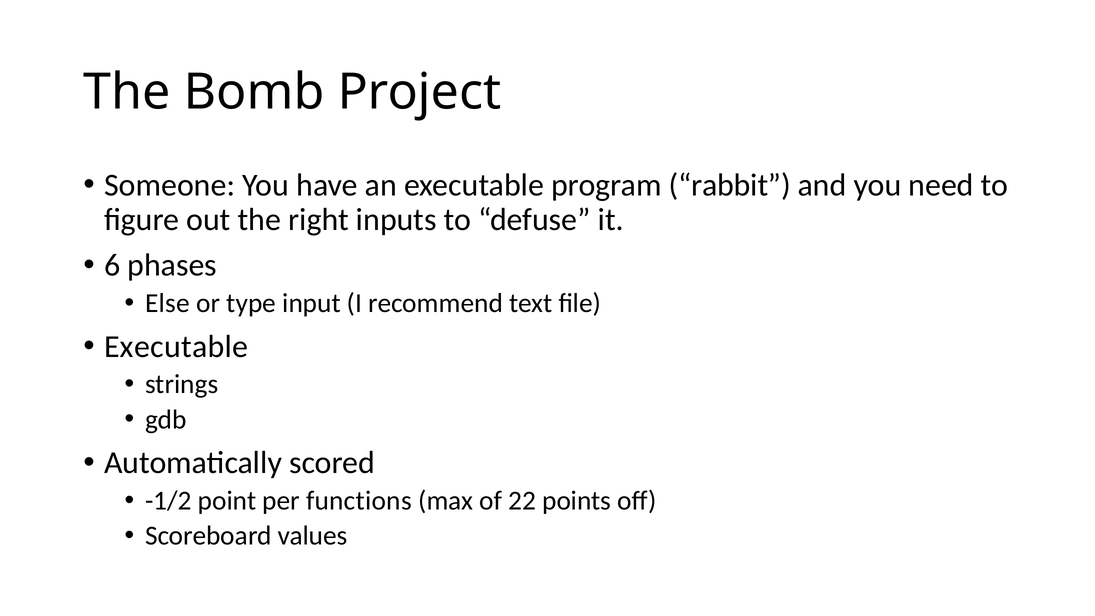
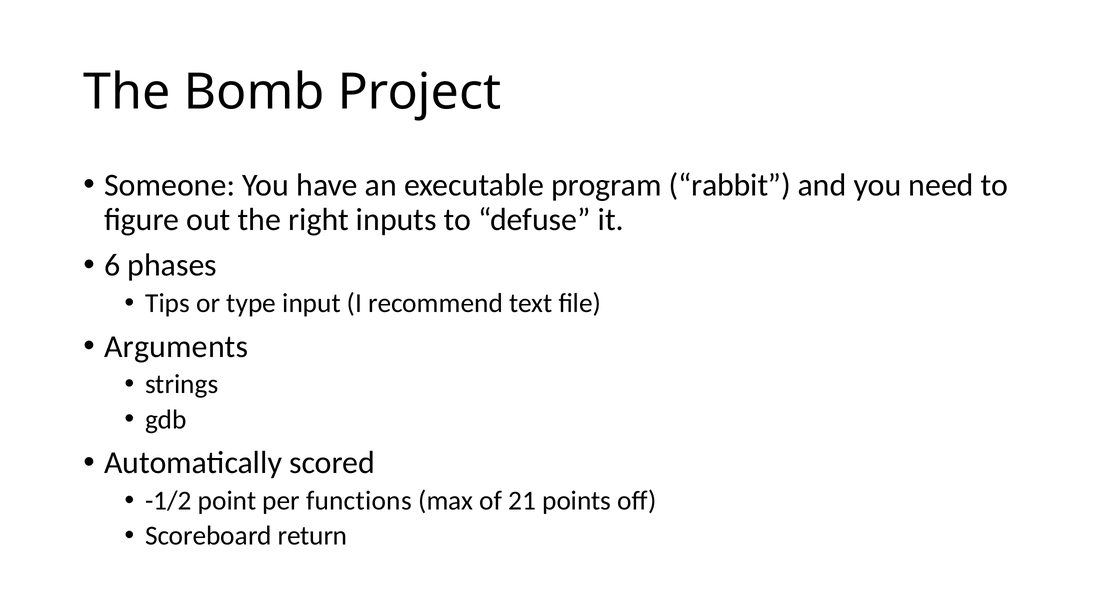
Else: Else -> Tips (168, 303)
Executable: Executable -> Arguments (176, 346)
22: 22 -> 21 (522, 501)
values: values -> return (312, 536)
